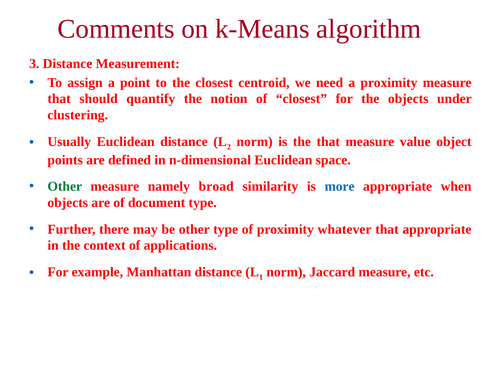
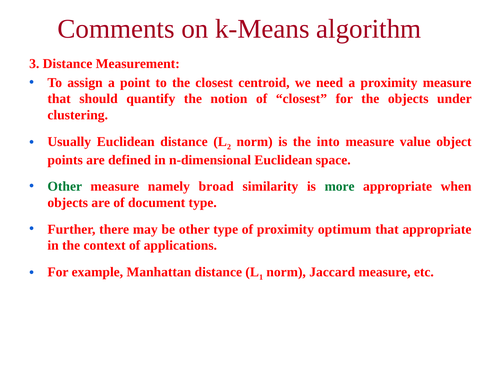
the that: that -> into (328, 142)
more colour: blue -> green (340, 187)
whatever: whatever -> optimum (345, 229)
